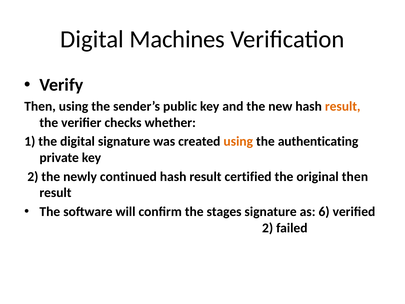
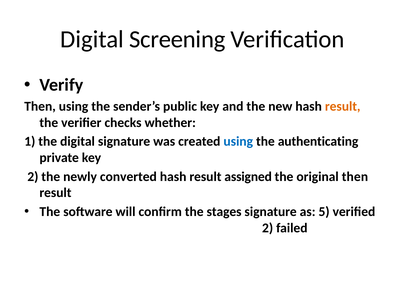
Machines: Machines -> Screening (177, 39)
using colour: orange -> blue (238, 141)
continued: continued -> converted (128, 176)
certified: certified -> assigned (248, 176)
6: 6 -> 5 (324, 212)
